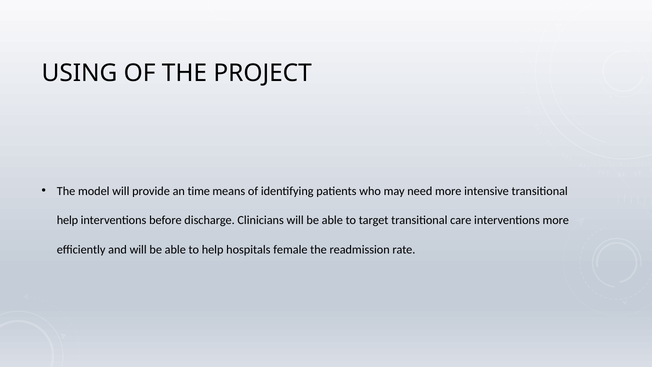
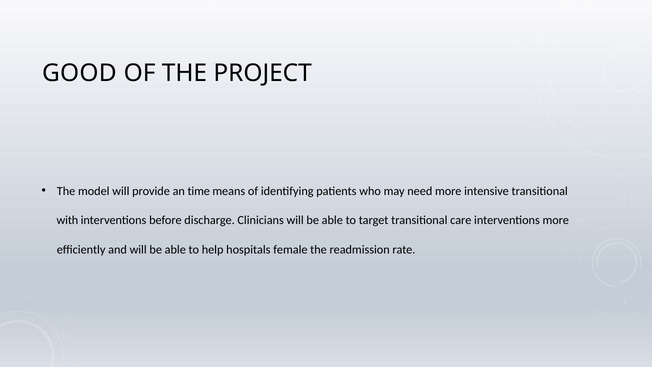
USING: USING -> GOOD (79, 73)
help: help -> with (67, 220)
